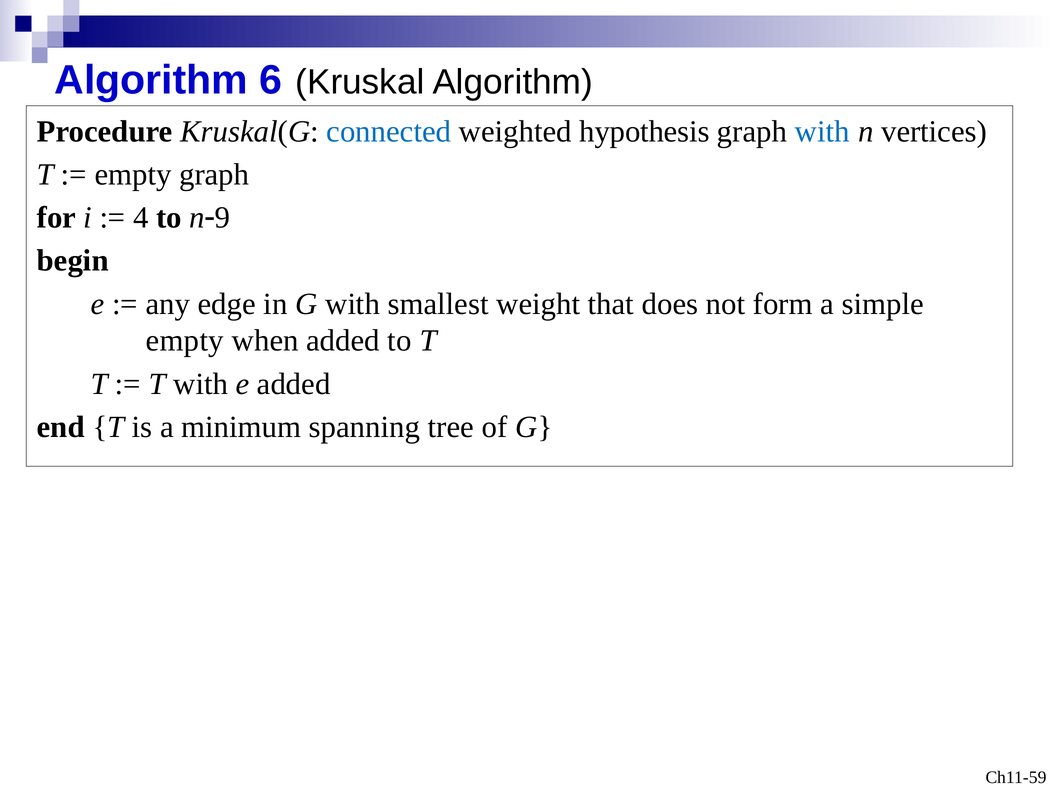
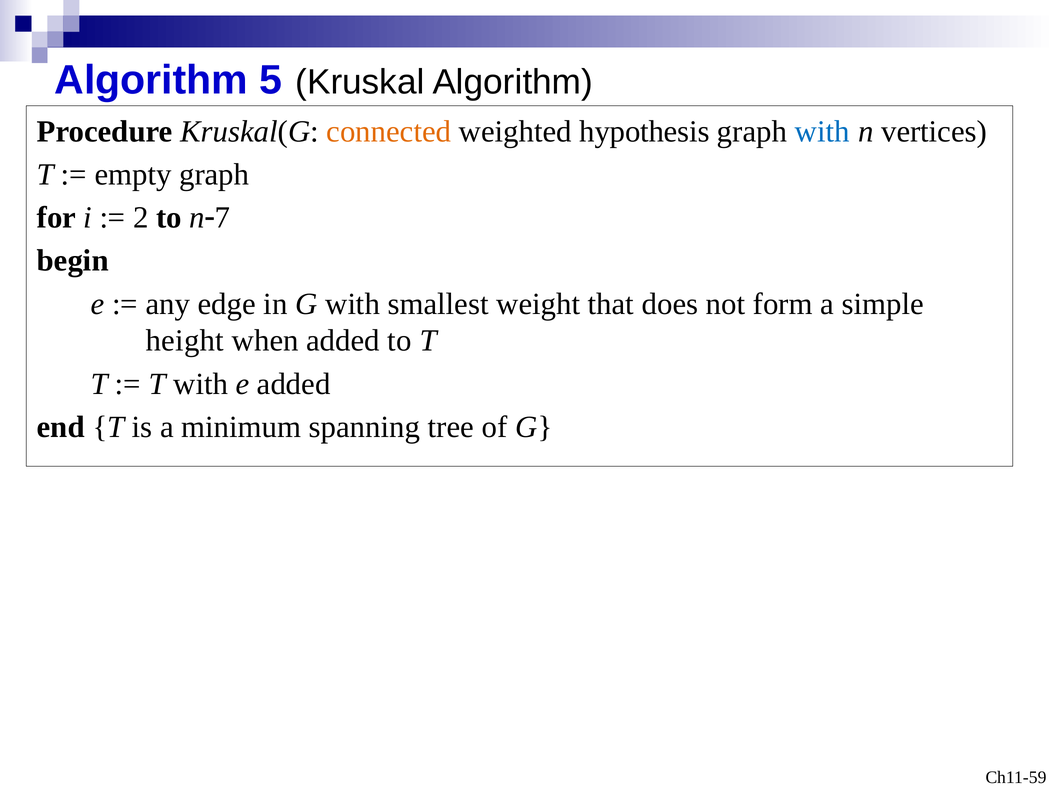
6: 6 -> 5 (271, 80)
connected colour: blue -> orange (389, 132)
4: 4 -> 2 (141, 218)
9: 9 -> 7 (223, 218)
empty: empty -> height (185, 341)
